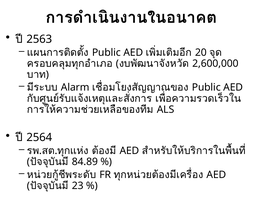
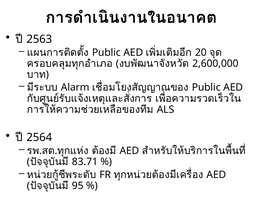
84.89: 84.89 -> 83.71 (85, 161)
23: 23 -> 95 (78, 185)
